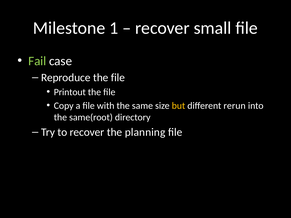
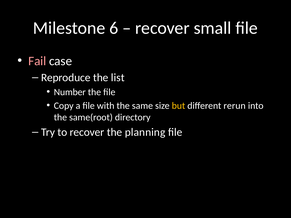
1: 1 -> 6 (114, 28)
Fail colour: light green -> pink (37, 61)
Reproduce the file: file -> list (118, 78)
Printout: Printout -> Number (70, 92)
